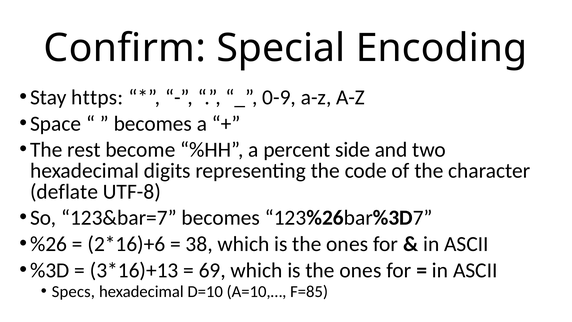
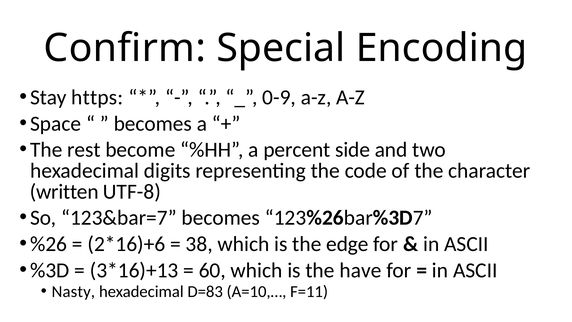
deflate: deflate -> written (64, 191)
ones: ones -> edge (347, 244)
69: 69 -> 60 (212, 270)
ones: ones -> have (360, 270)
Specs: Specs -> Nasty (73, 291)
D=10: D=10 -> D=83 (205, 291)
F=85: F=85 -> F=11 (309, 291)
